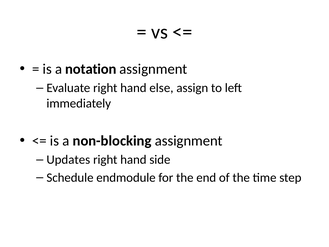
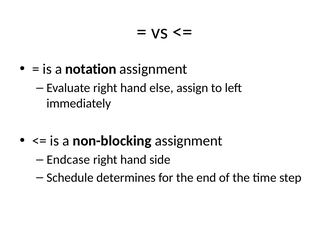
Updates: Updates -> Endcase (68, 160)
endmodule: endmodule -> determines (126, 178)
